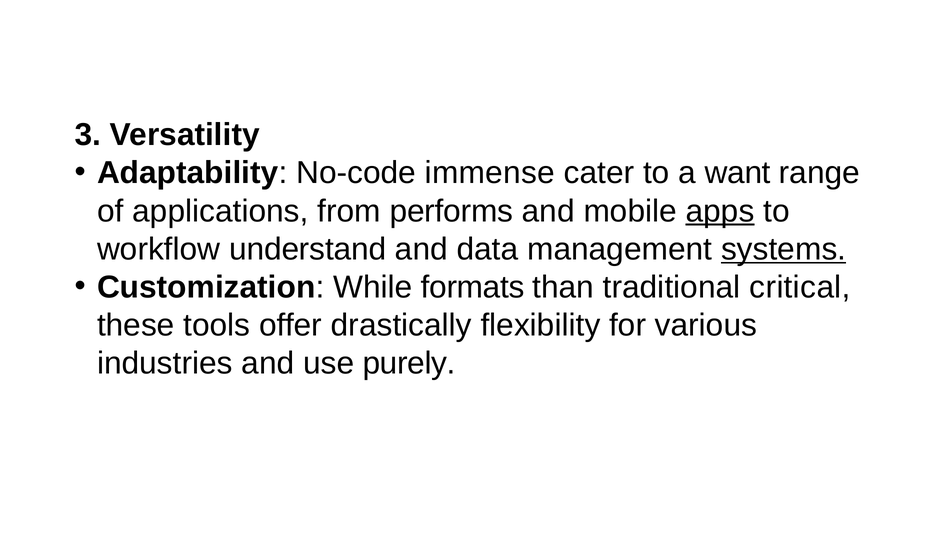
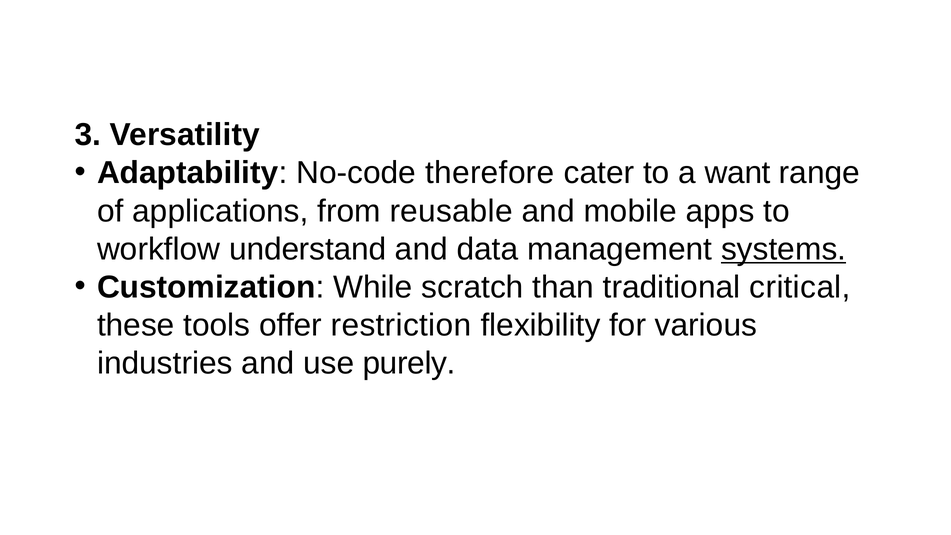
immense: immense -> therefore (490, 173)
performs: performs -> reusable (451, 211)
apps underline: present -> none (720, 211)
formats: formats -> scratch (472, 287)
drastically: drastically -> restriction (401, 325)
